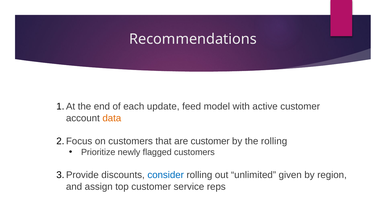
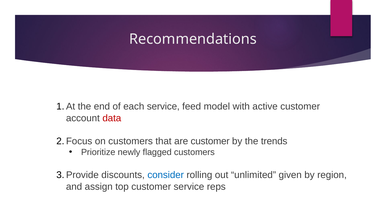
each update: update -> service (163, 107)
data colour: orange -> red (112, 118)
the rolling: rolling -> trends (274, 141)
